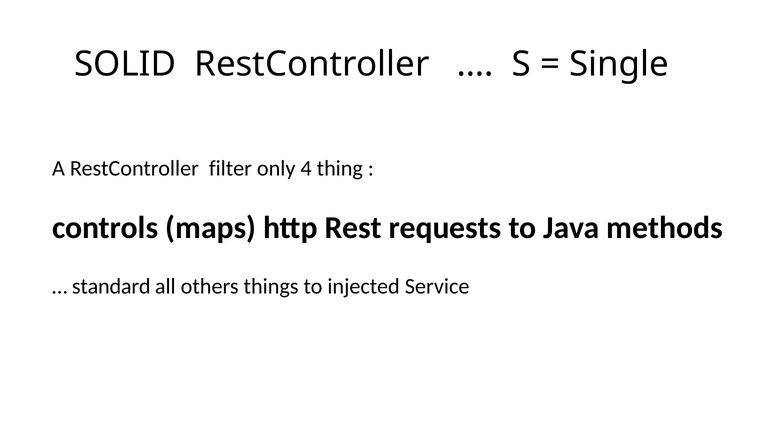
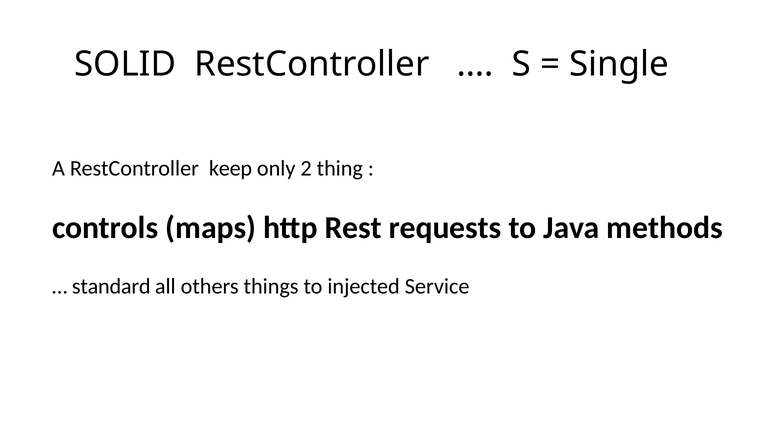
filter: filter -> keep (231, 168)
4: 4 -> 2 (306, 168)
